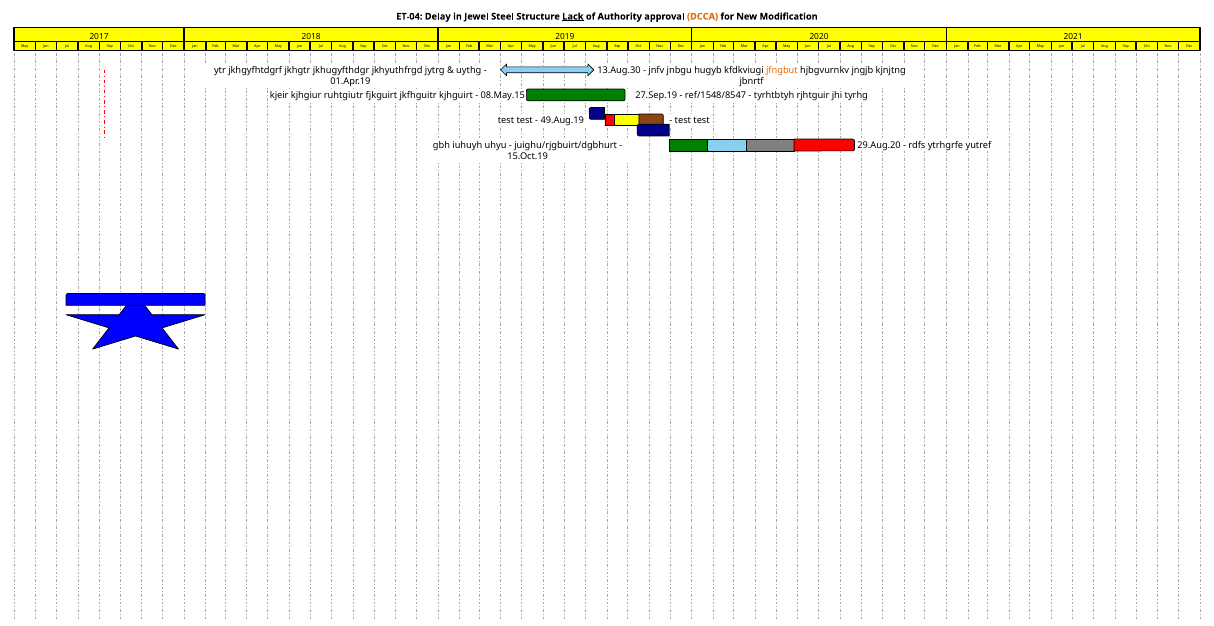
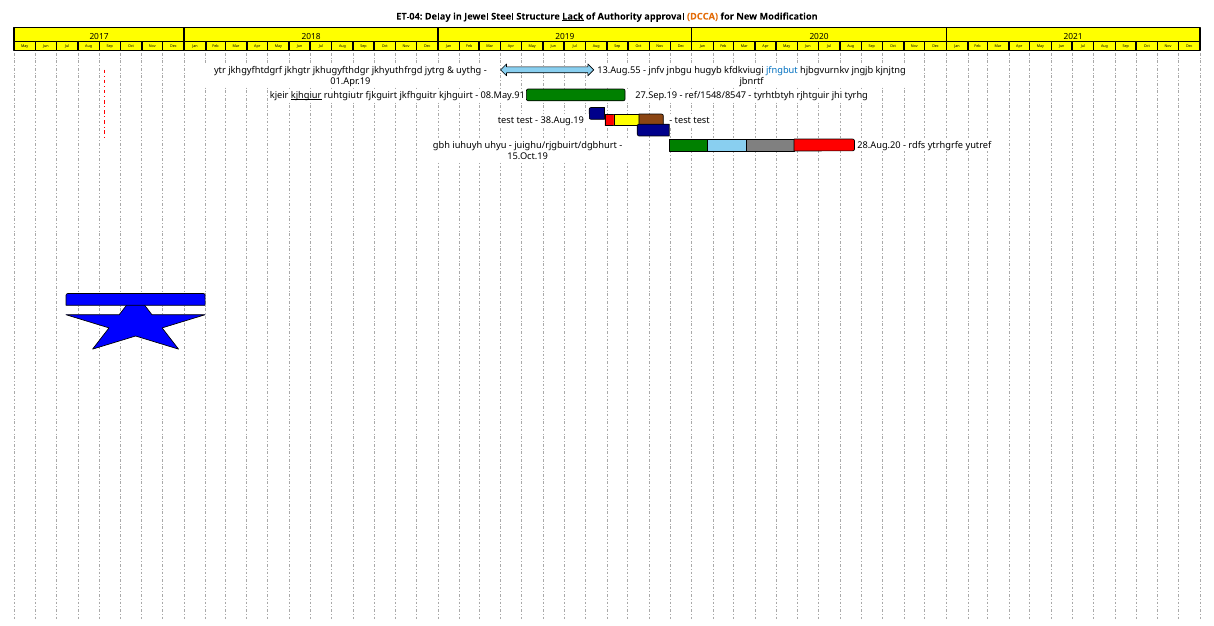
13.Aug.30: 13.Aug.30 -> 13.Aug.55 (619, 70)
jfngbut colour: orange -> blue (782, 70)
kjhgiur underline: none -> present (306, 95)
08.May.15: 08.May.15 -> 08.May.91 (503, 95)
49.Aug.19: 49.Aug.19 -> 38.Aug.19 (562, 120)
29.Aug.20: 29.Aug.20 -> 28.Aug.20 (879, 145)
